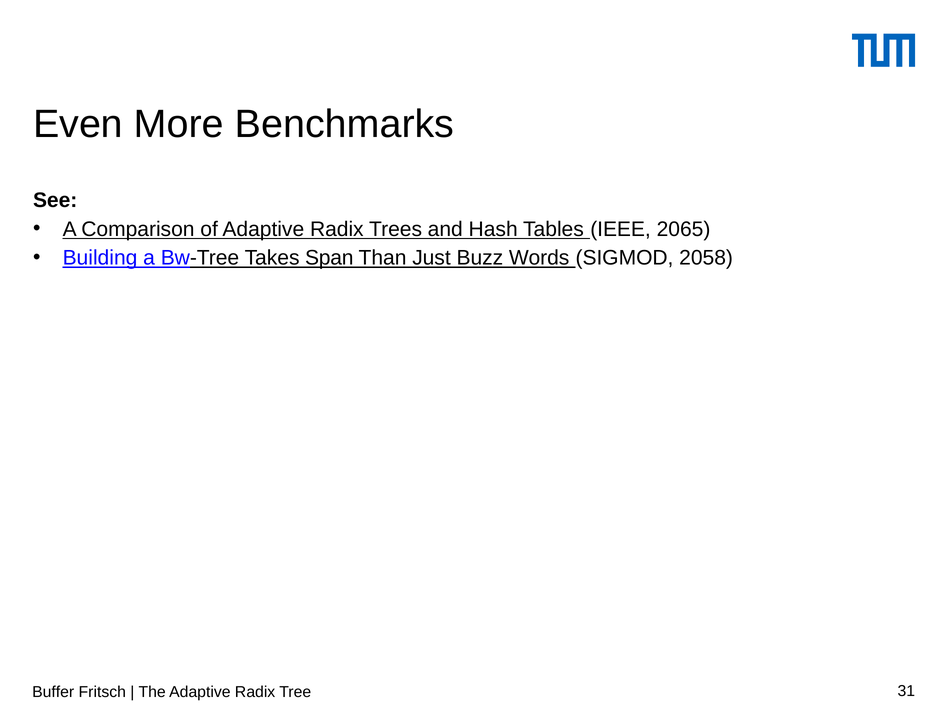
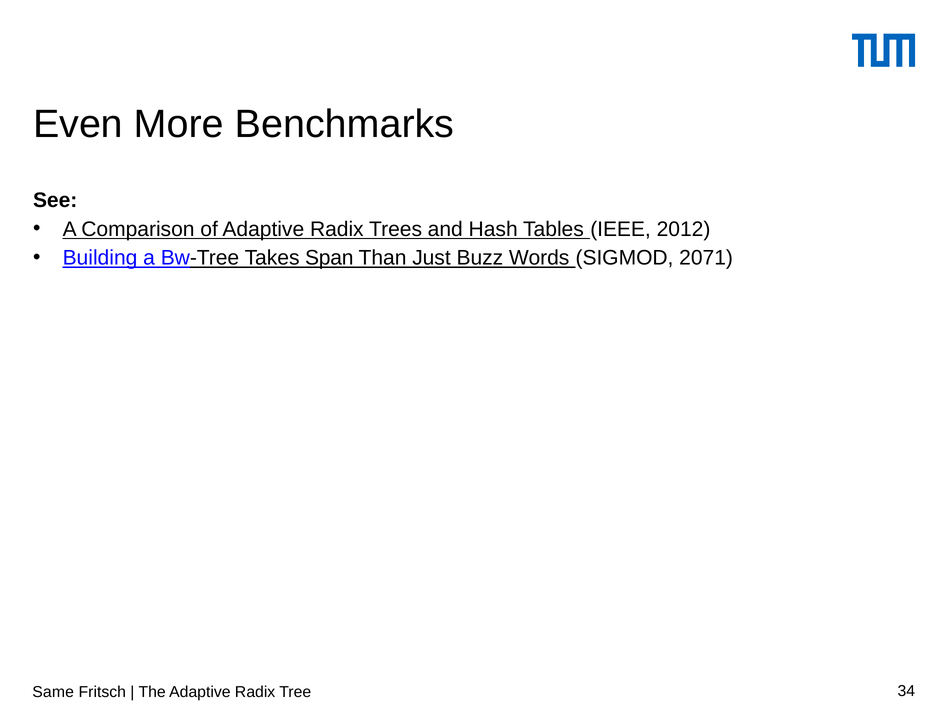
2065: 2065 -> 2012 (684, 229)
2058: 2058 -> 2071 (706, 258)
Buffer: Buffer -> Same (53, 692)
31: 31 -> 34 (906, 691)
